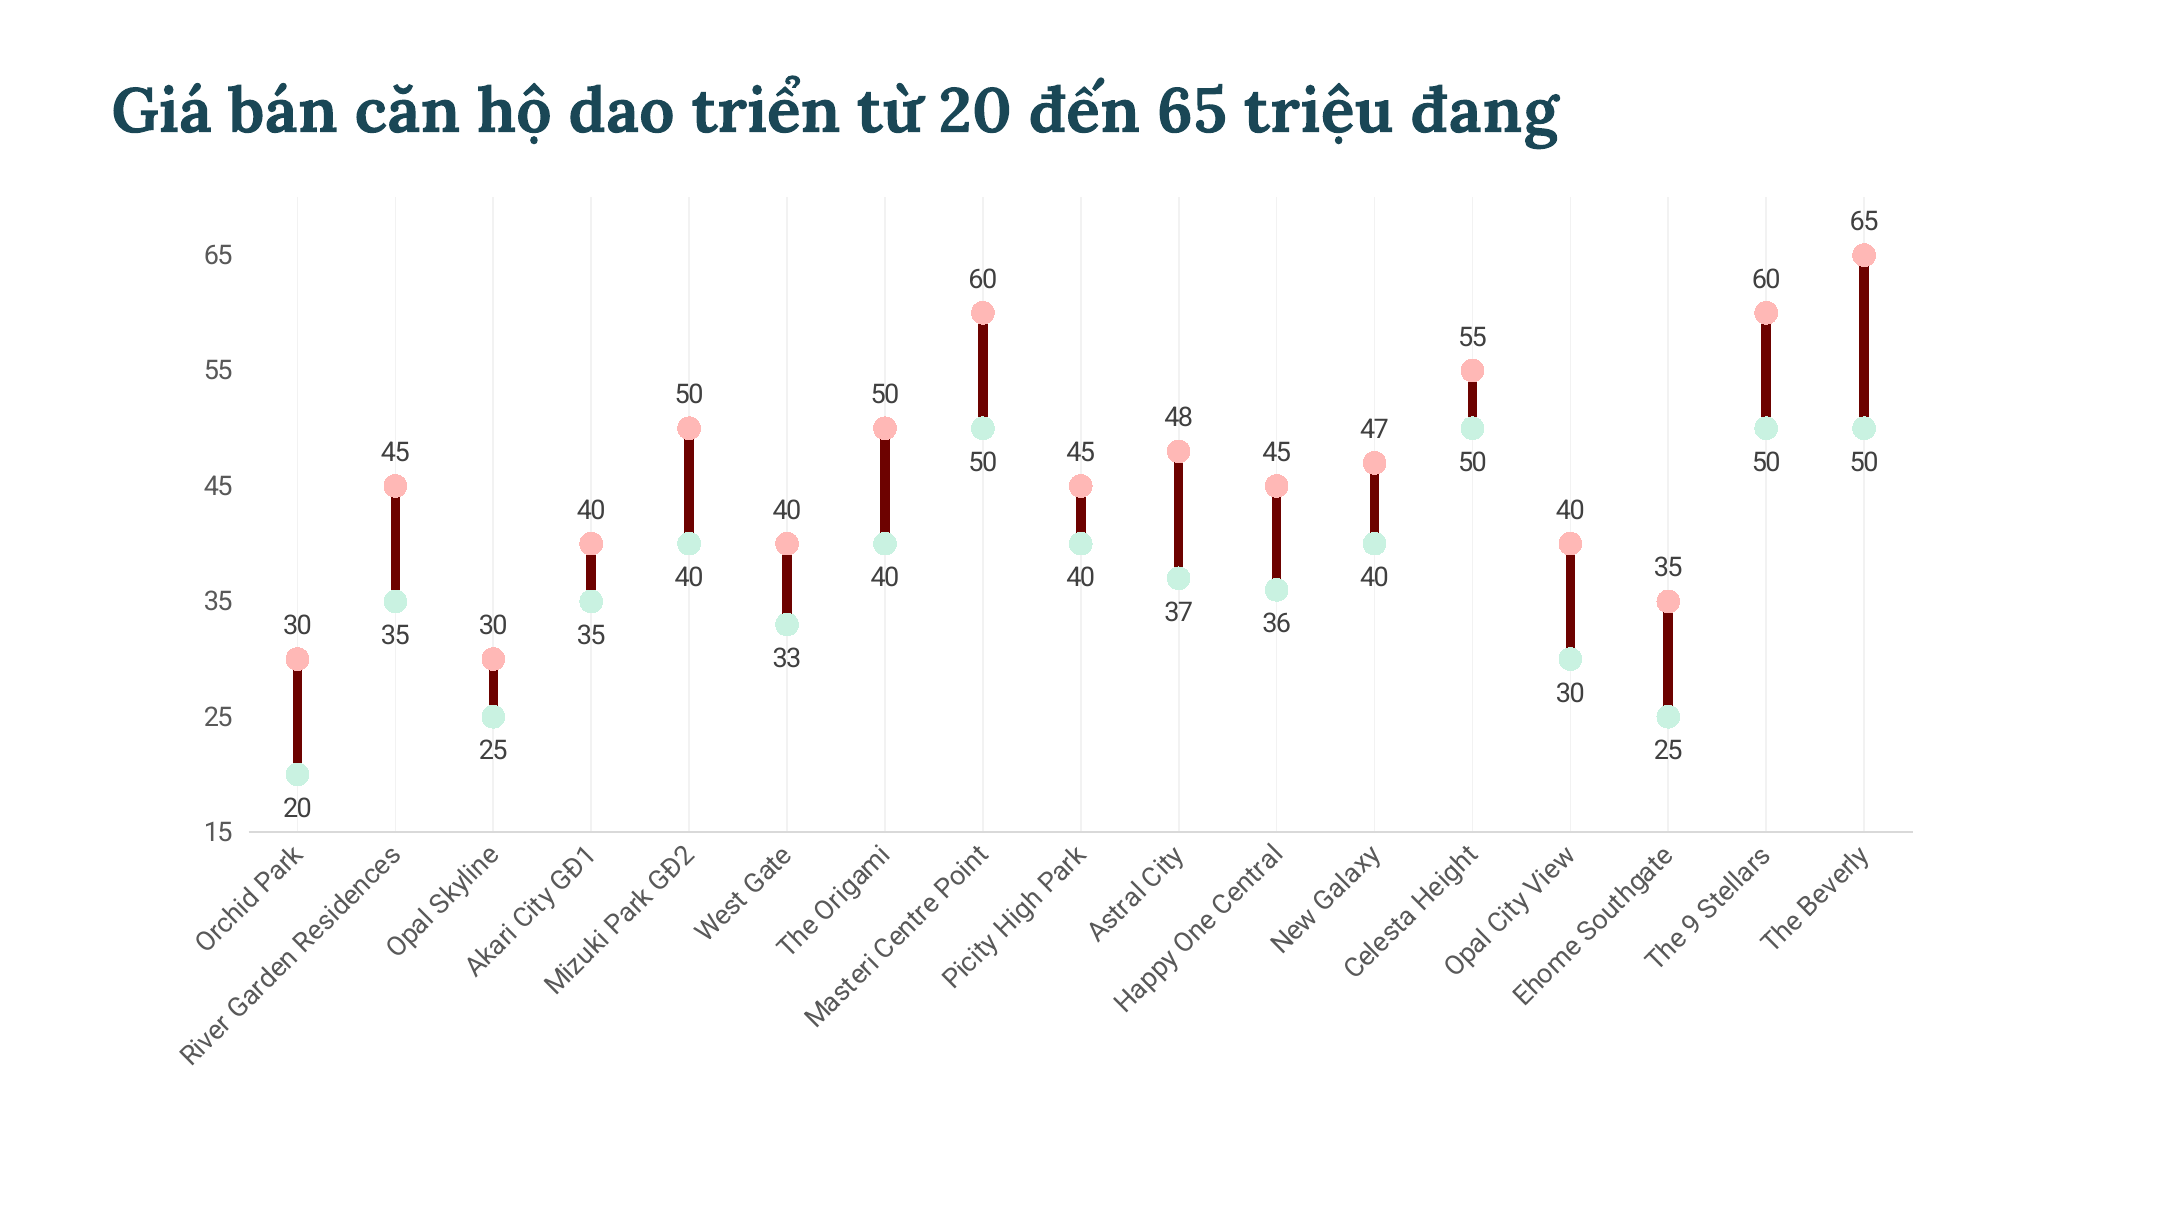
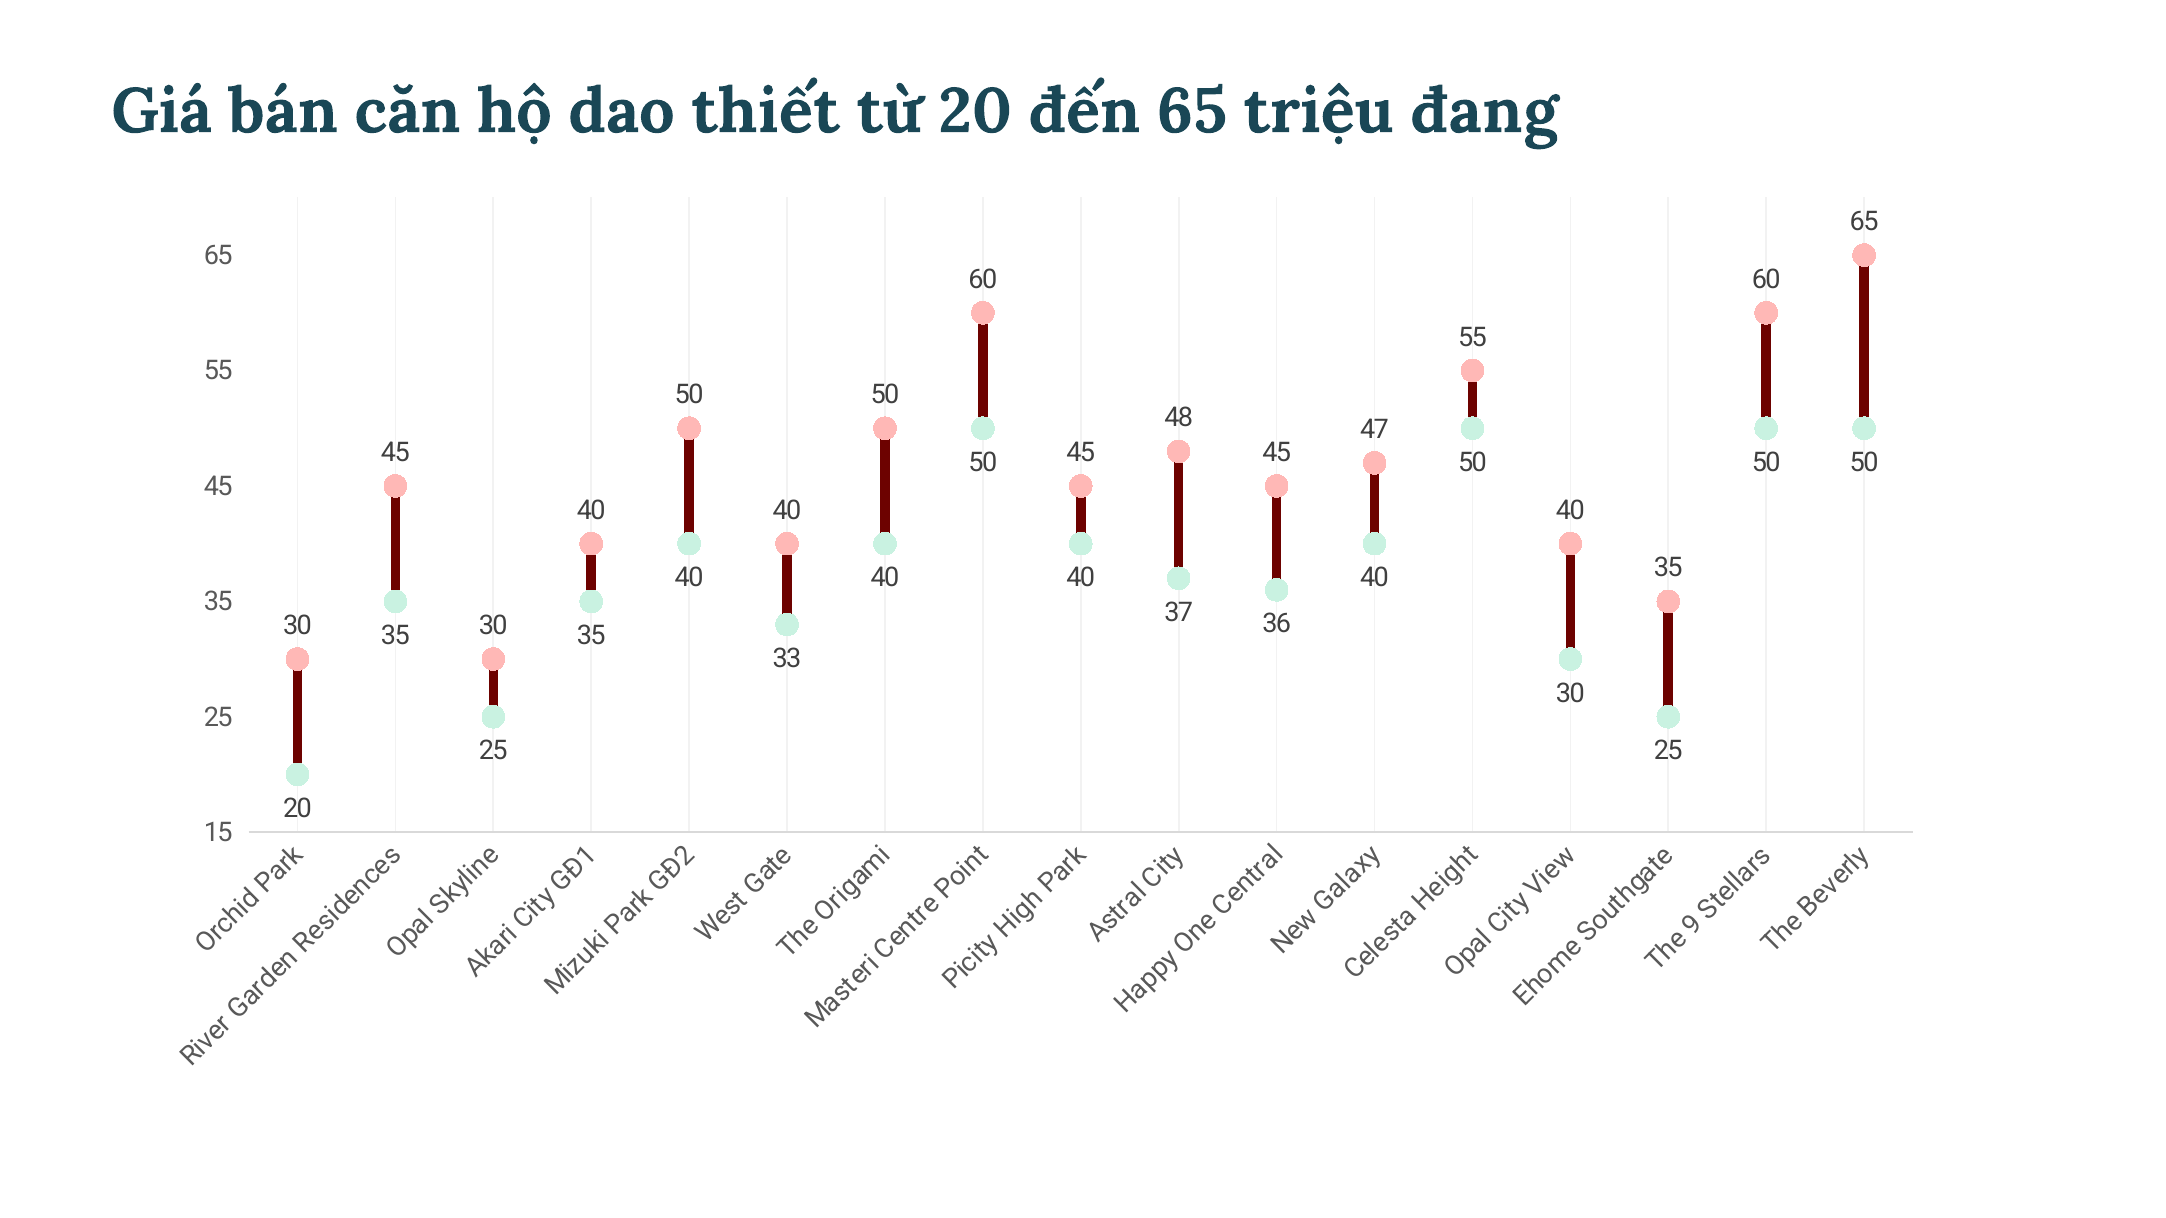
triển: triển -> thiết (765, 111)
